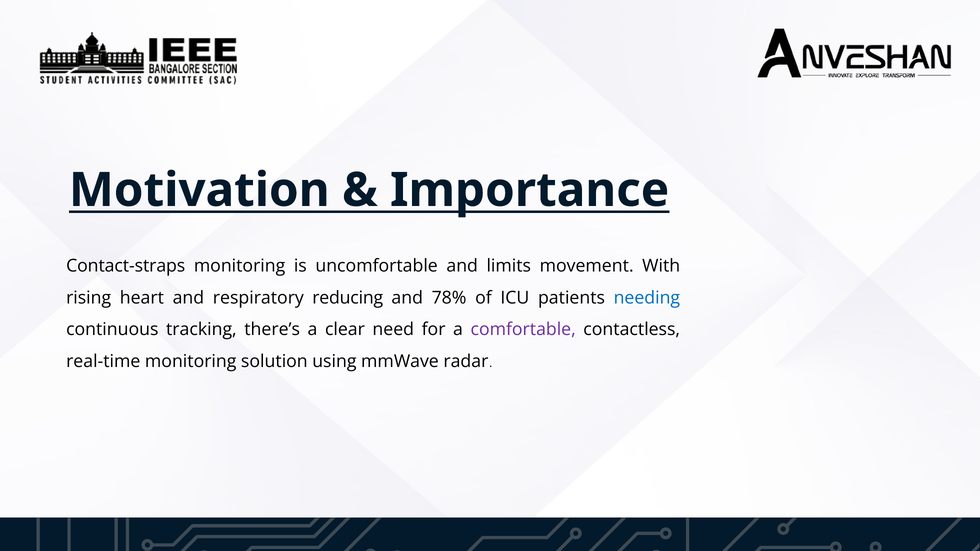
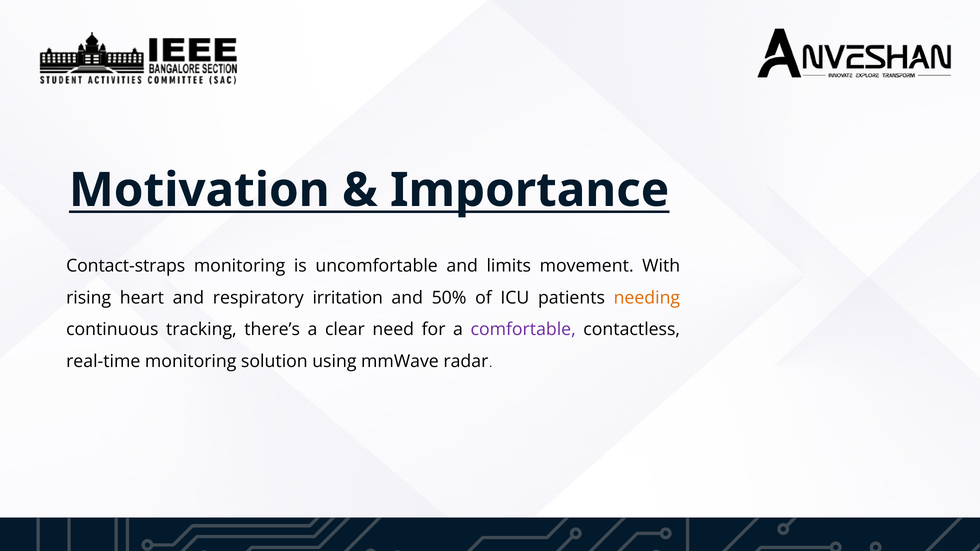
reducing: reducing -> irritation (348, 298)
78%: 78% -> 50% (449, 298)
needing colour: blue -> orange (647, 298)
